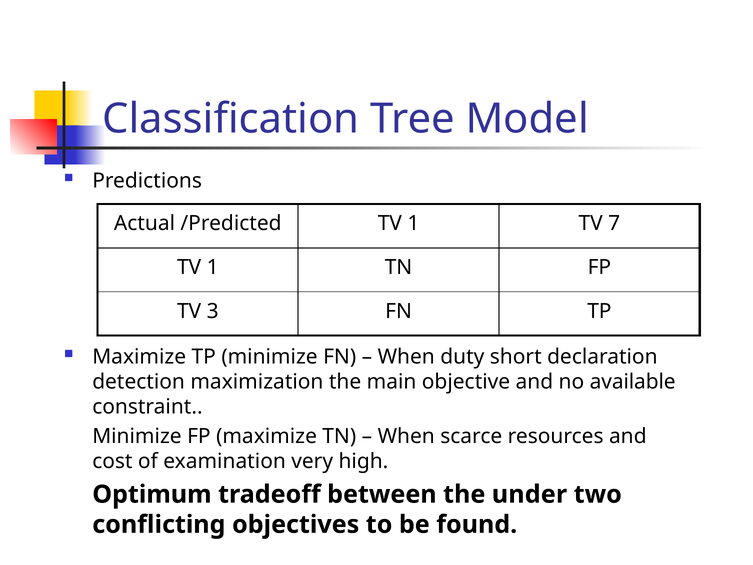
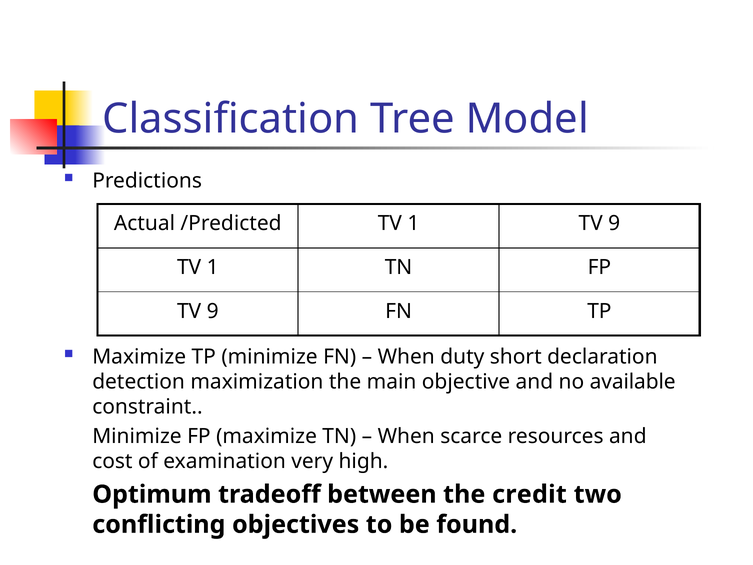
1 TV 7: 7 -> 9 (614, 223)
3: 3 -> 9 (213, 311)
under: under -> credit (529, 494)
